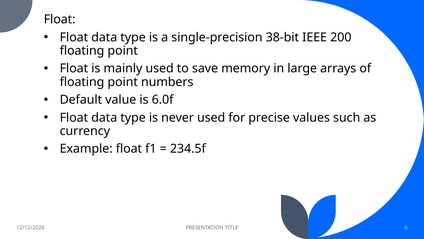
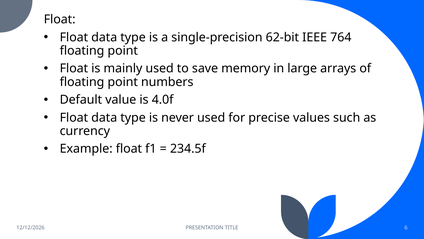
38-bit: 38-bit -> 62-bit (282, 37)
200: 200 -> 764 (341, 37)
6.0f: 6.0f -> 4.0f (163, 100)
